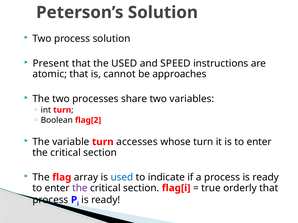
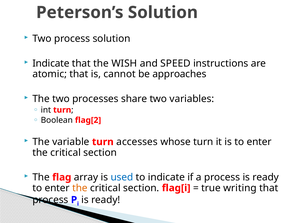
Present: Present -> Indicate (51, 64)
the USED: USED -> WISH (124, 64)
the colour: purple -> orange (80, 188)
orderly: orderly -> writing (240, 188)
